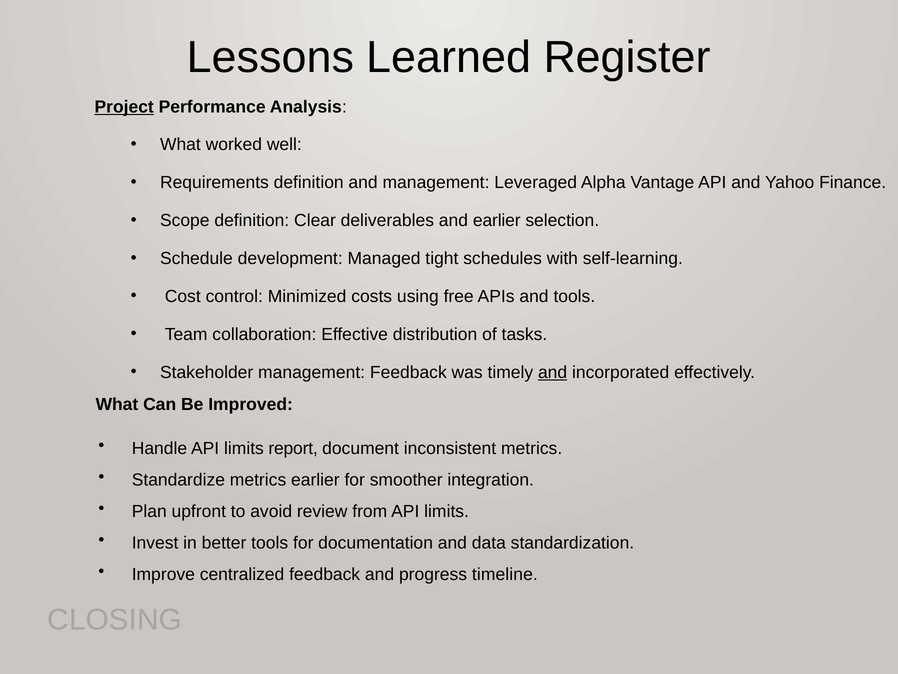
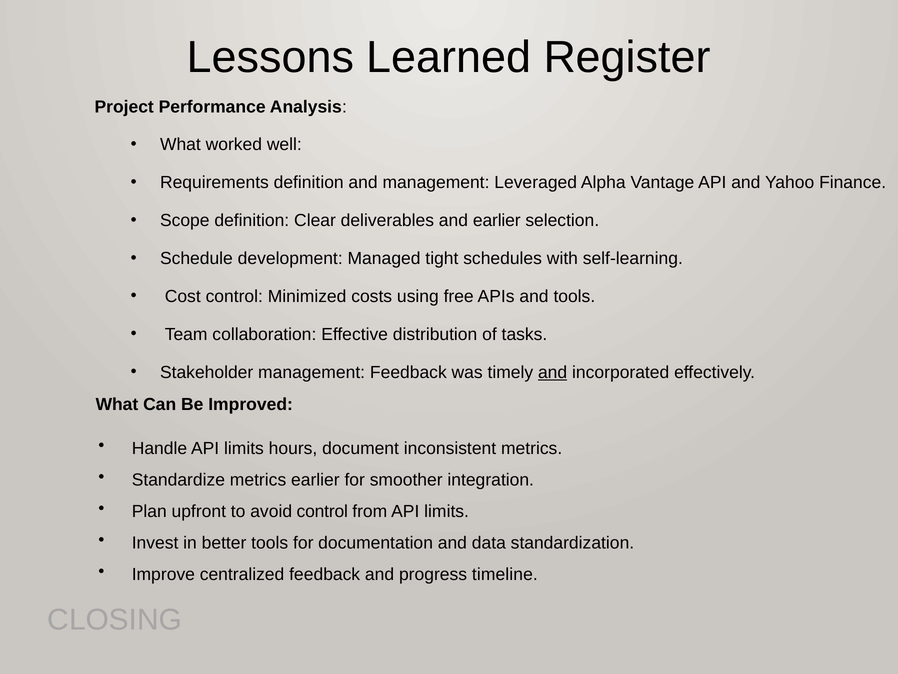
Project underline: present -> none (124, 107)
report: report -> hours (293, 448)
avoid review: review -> control (322, 511)
